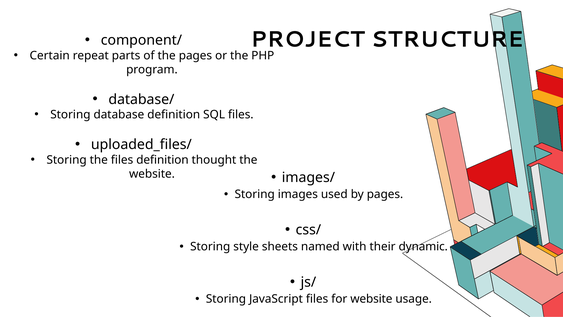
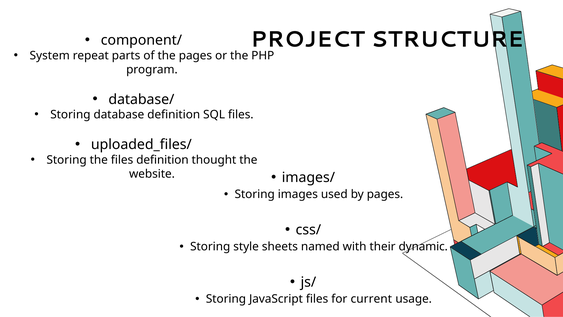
Certain: Certain -> System (50, 56)
for website: website -> current (371, 299)
